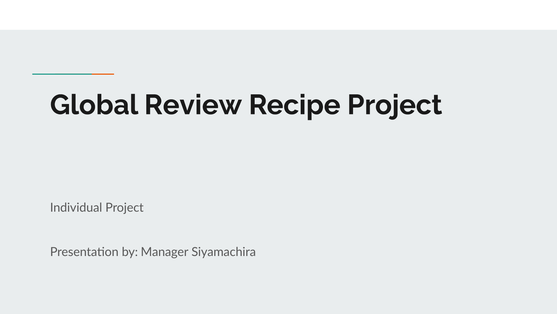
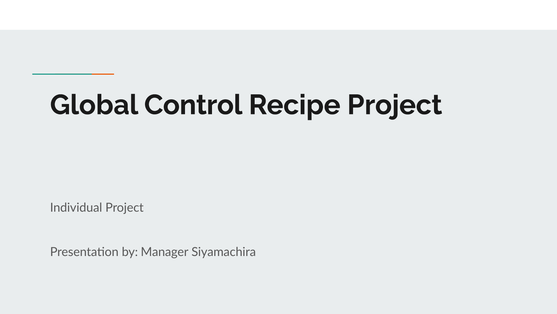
Review: Review -> Control (193, 105)
